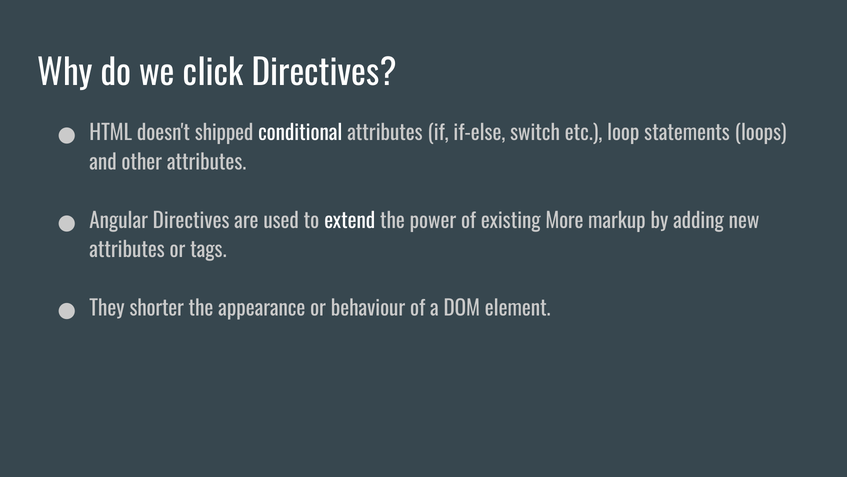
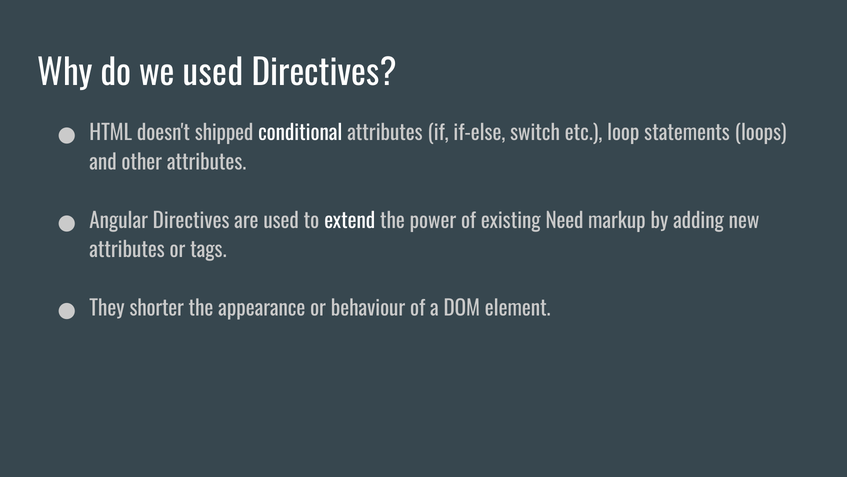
we click: click -> used (213, 73)
More: More -> Need (564, 221)
